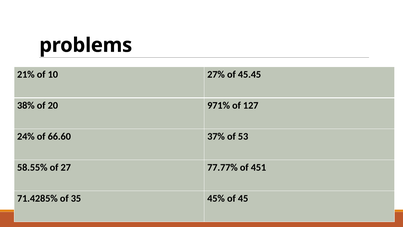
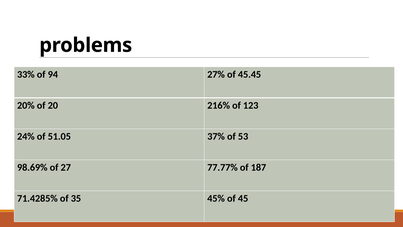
21%: 21% -> 33% (26, 74)
10: 10 -> 94 (53, 74)
38%: 38% -> 20% (26, 105)
971%: 971% -> 216% (219, 105)
127: 127 -> 123 (251, 105)
66.60: 66.60 -> 51.05 (59, 136)
58.55%: 58.55% -> 98.69% (32, 167)
451: 451 -> 187 (259, 167)
